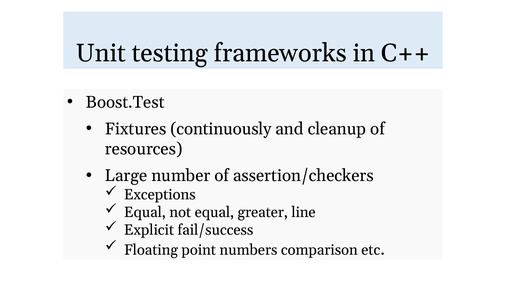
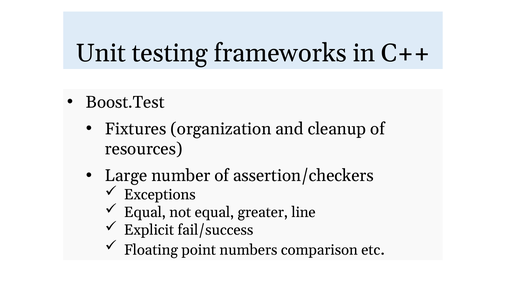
continuously: continuously -> organization (221, 129)
